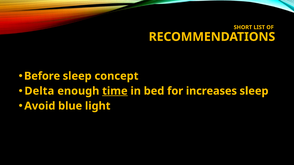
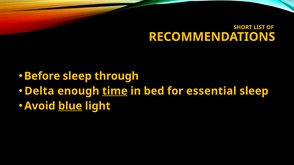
concept: concept -> through (117, 76)
increases: increases -> essential (211, 91)
blue underline: none -> present (70, 106)
